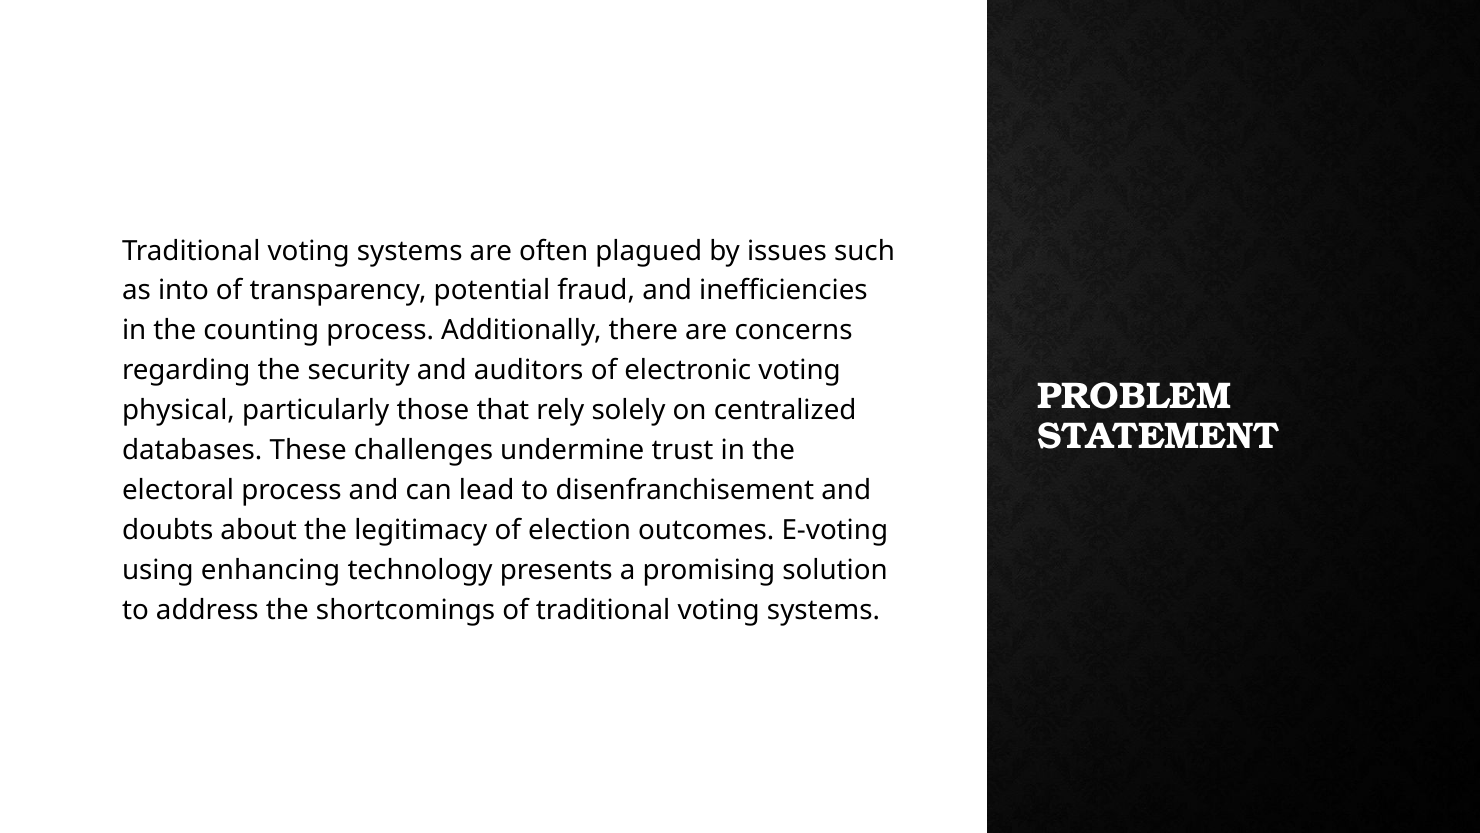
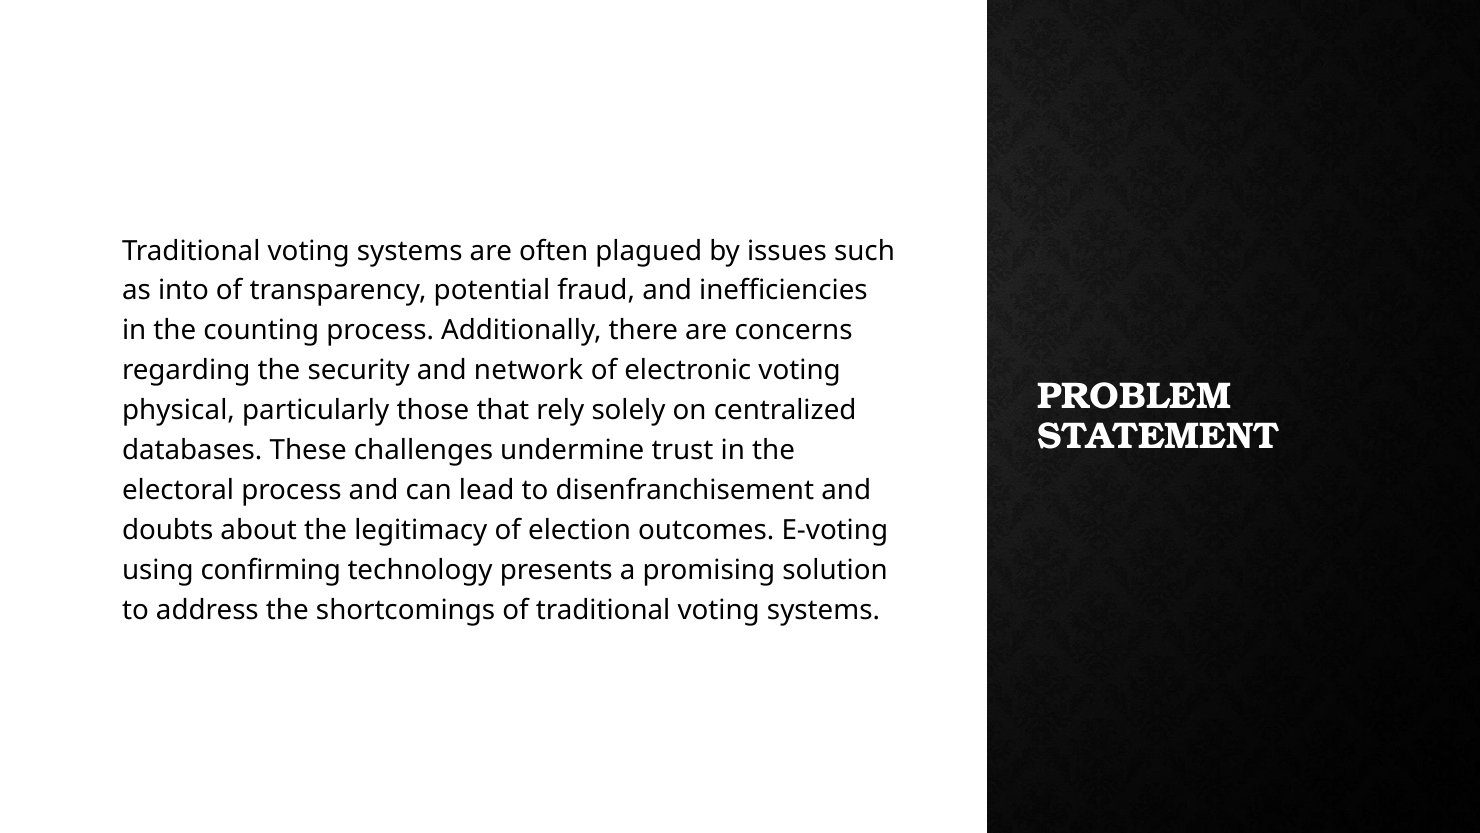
auditors: auditors -> network (529, 371)
enhancing: enhancing -> confirming (271, 570)
